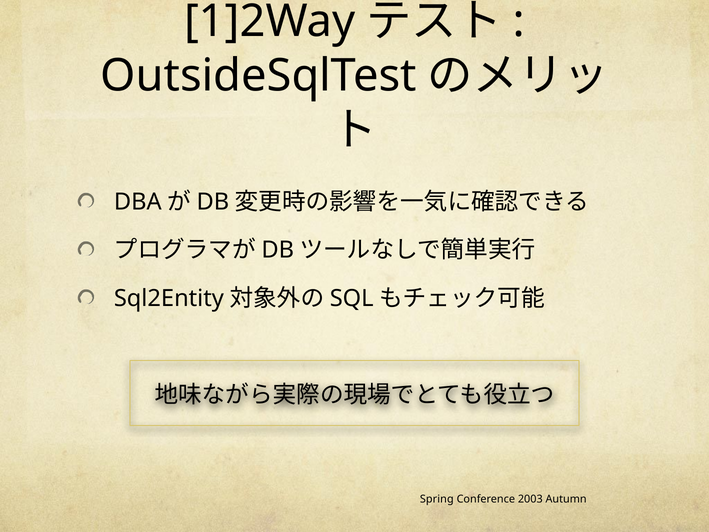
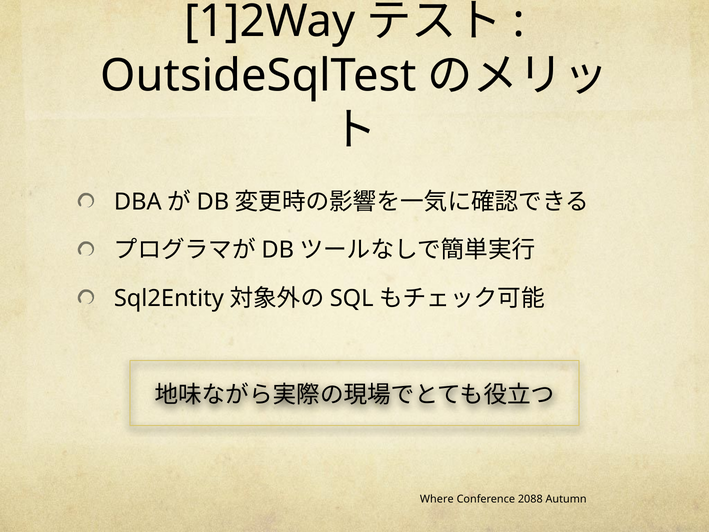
Spring: Spring -> Where (437, 499)
2003: 2003 -> 2088 (530, 499)
